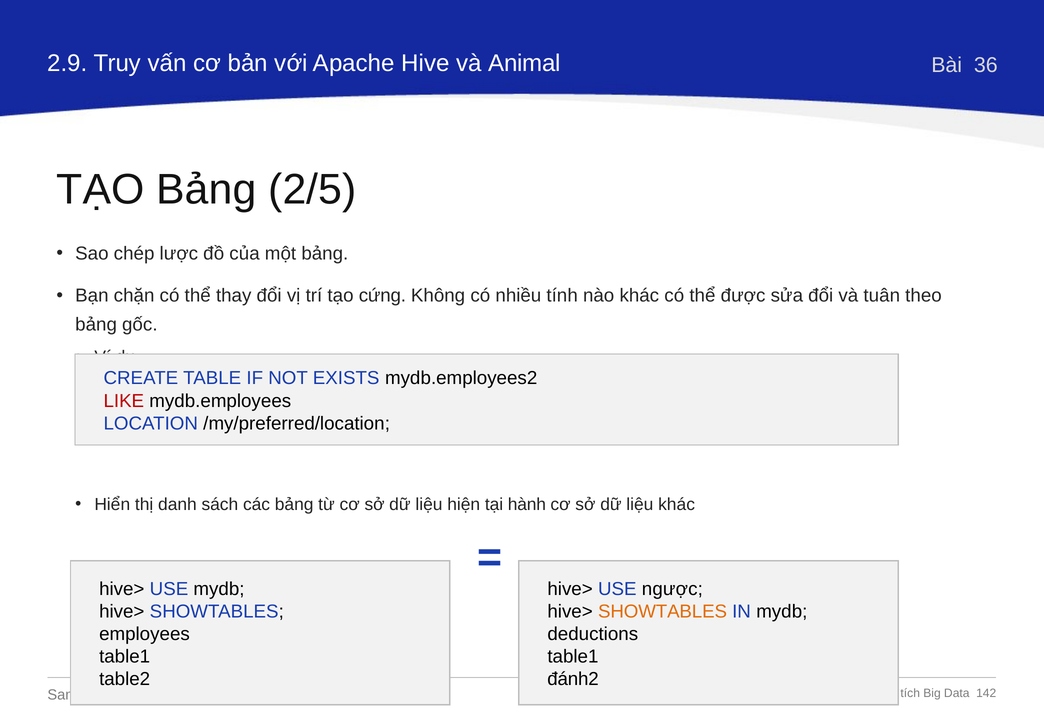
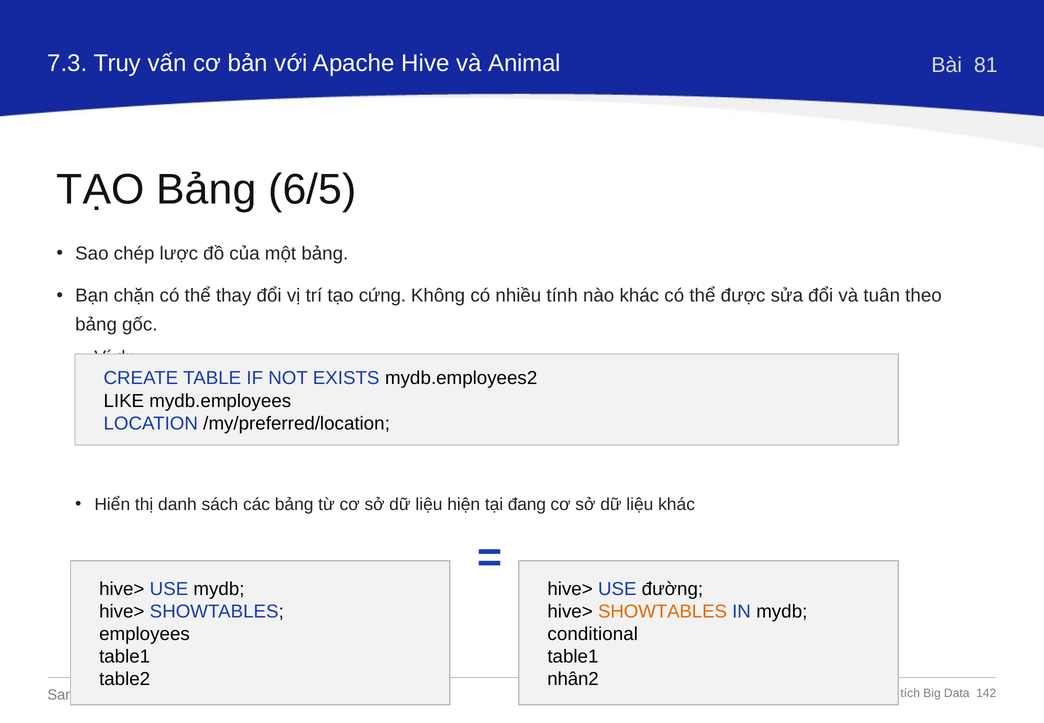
2.9: 2.9 -> 7.3 (67, 63)
36: 36 -> 81 (986, 65)
2/5: 2/5 -> 6/5 (312, 190)
LIKE colour: red -> black (124, 401)
hành: hành -> đang (527, 504)
ngược: ngược -> đường (672, 589)
deductions: deductions -> conditional (593, 634)
đánh2: đánh2 -> nhân2 (573, 679)
